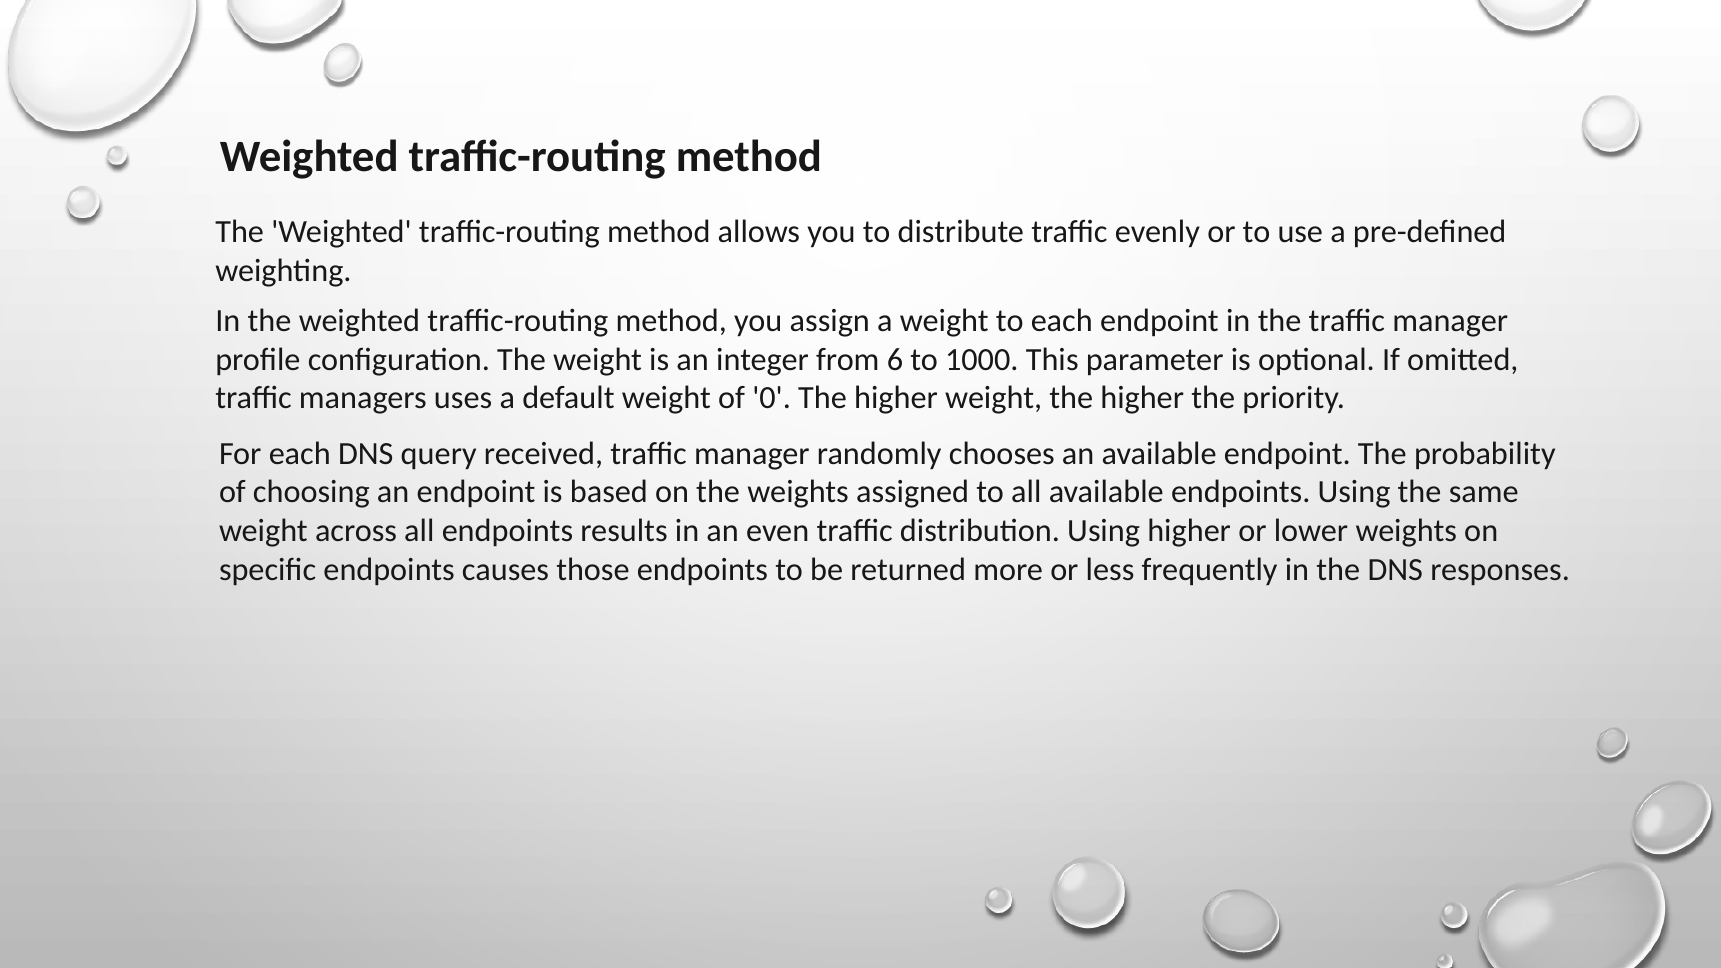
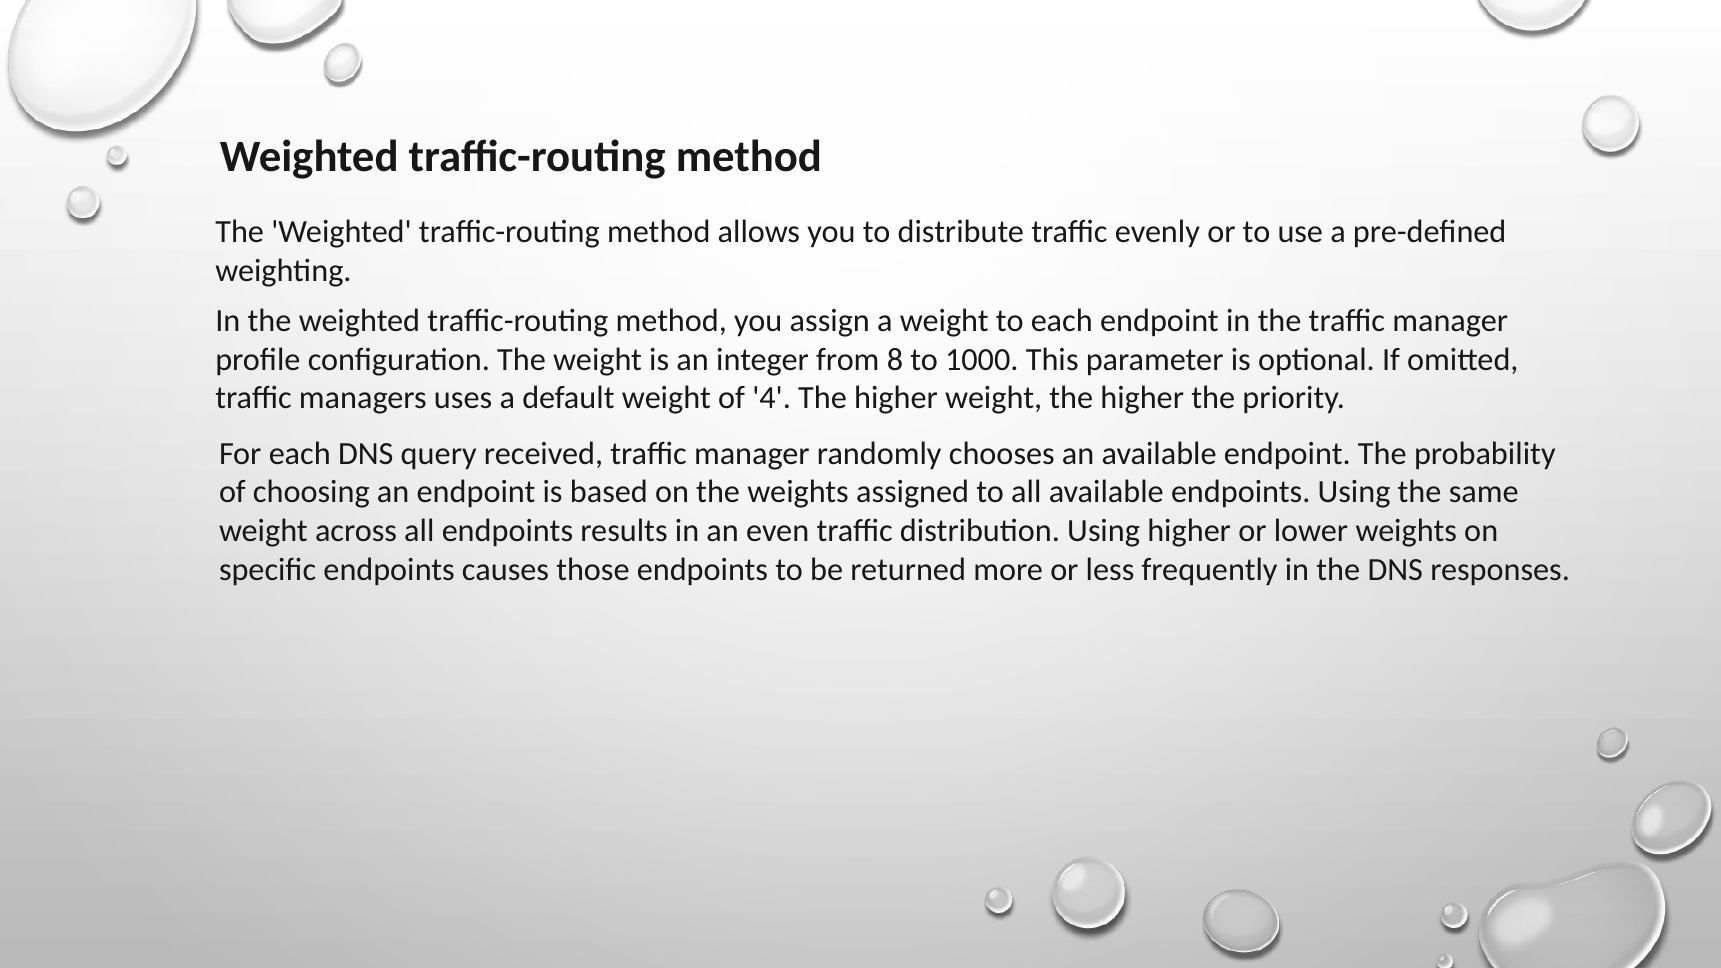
6: 6 -> 8 (895, 359)
0: 0 -> 4 (772, 398)
